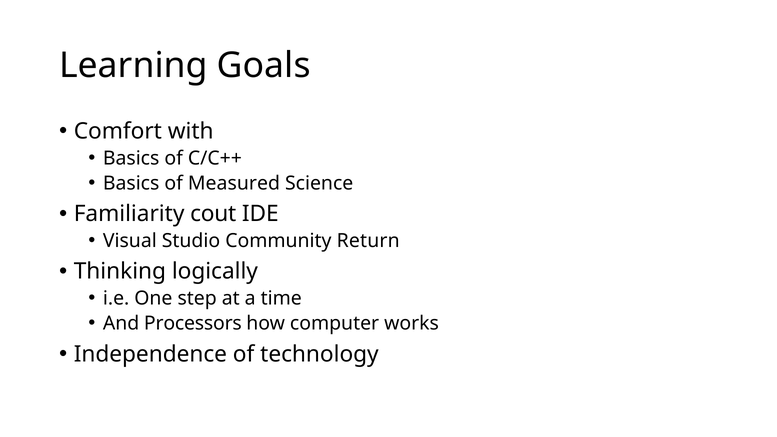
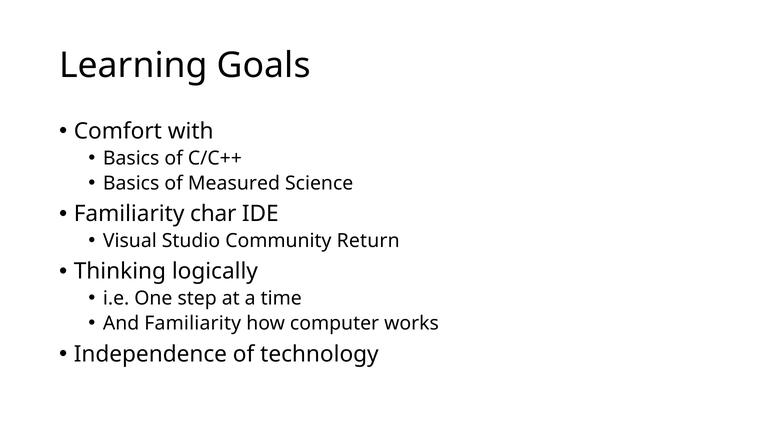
cout: cout -> char (213, 214)
And Processors: Processors -> Familiarity (193, 323)
